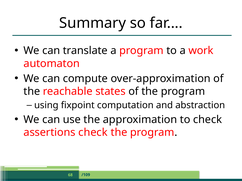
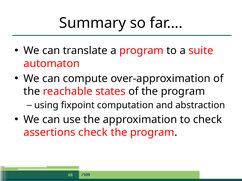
work: work -> suite (201, 51)
